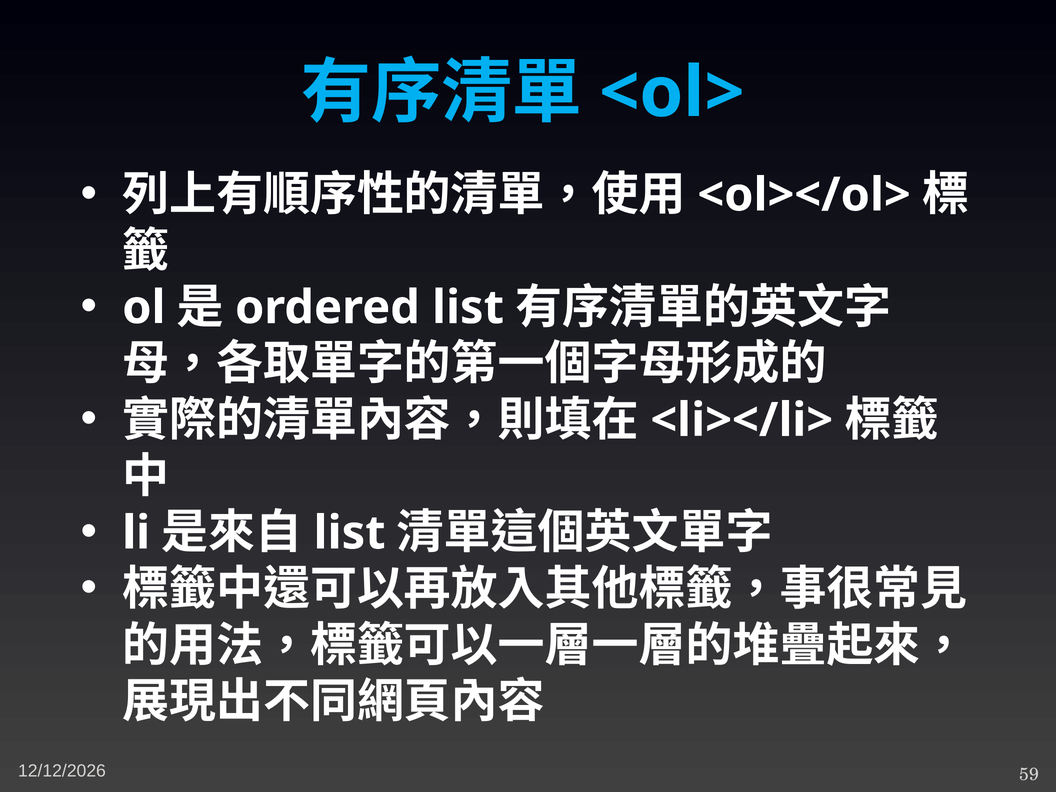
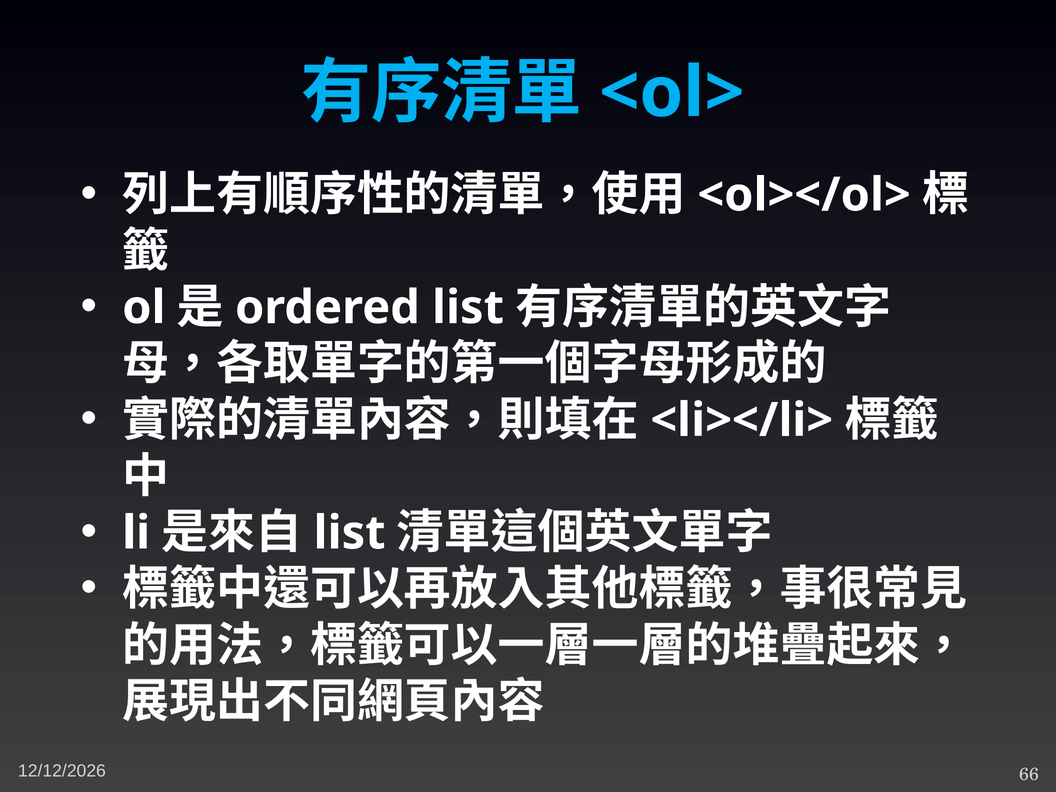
59: 59 -> 66 (1029, 774)
